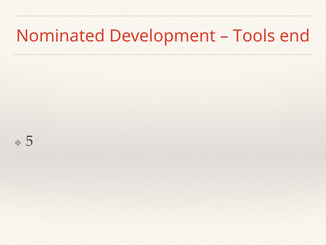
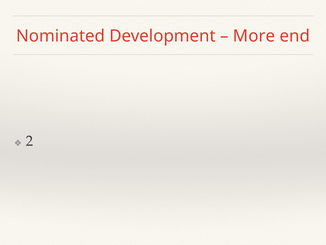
Tools: Tools -> More (254, 36)
5: 5 -> 2 (29, 141)
